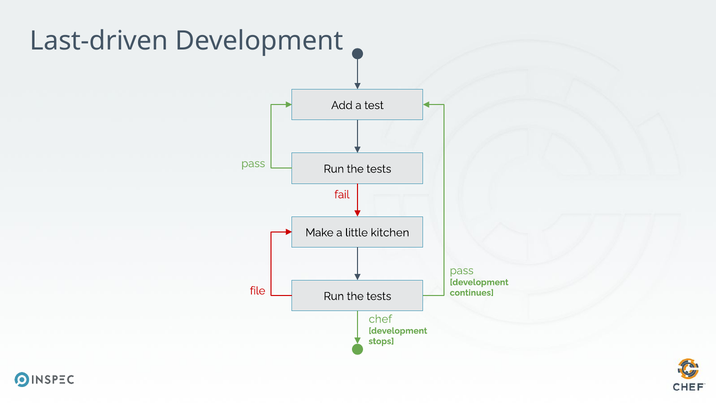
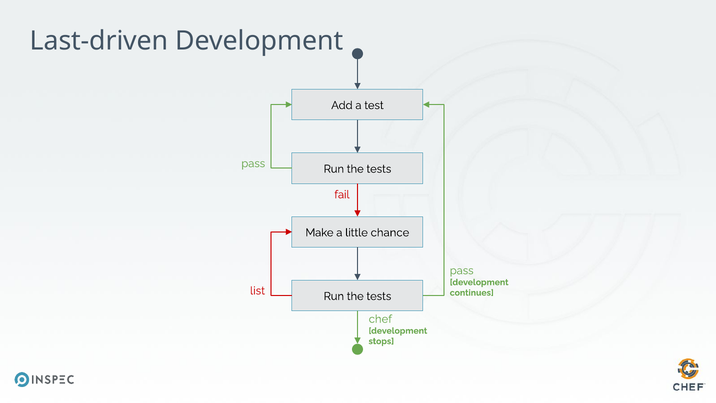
kitchen: kitchen -> chance (390, 232)
file: file -> list (258, 291)
